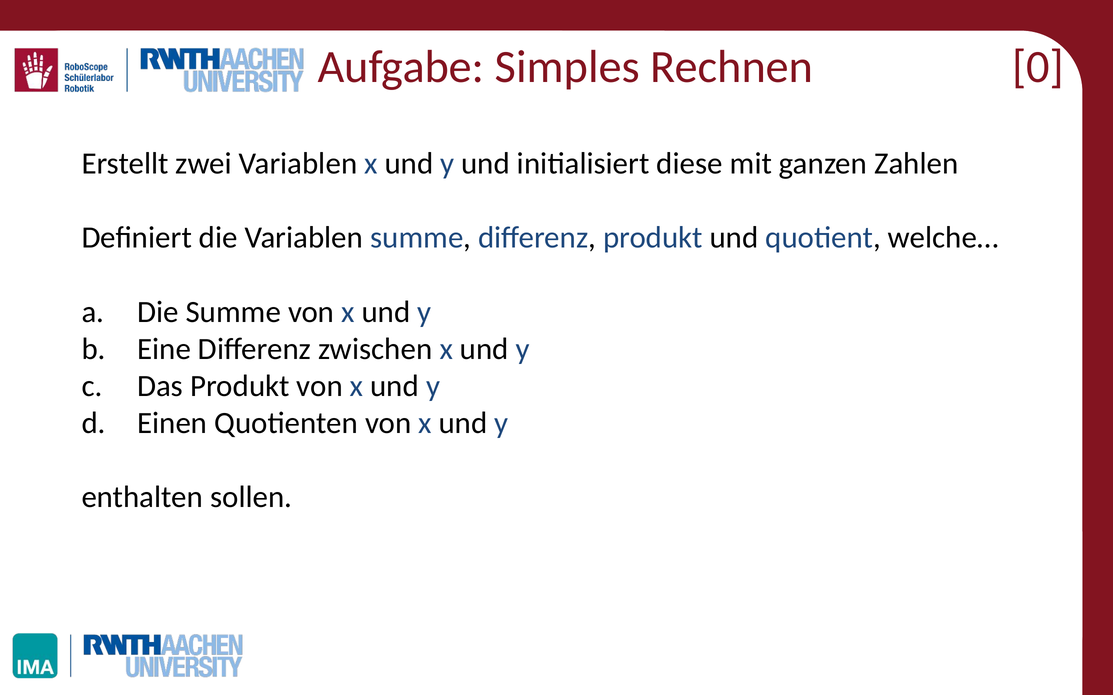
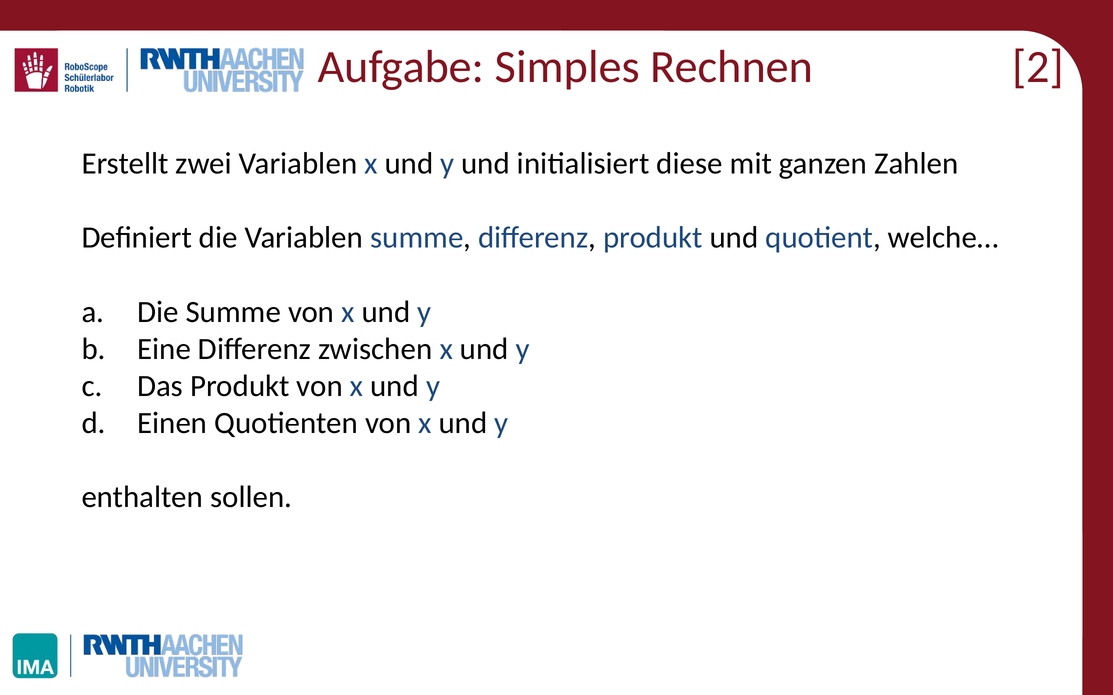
0: 0 -> 2 (1038, 67)
